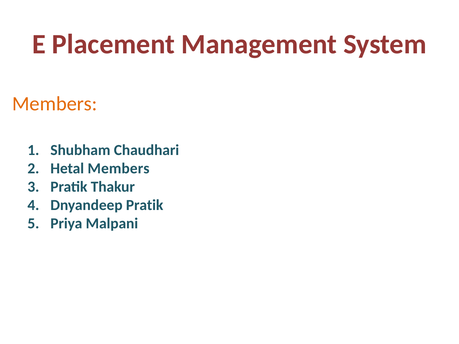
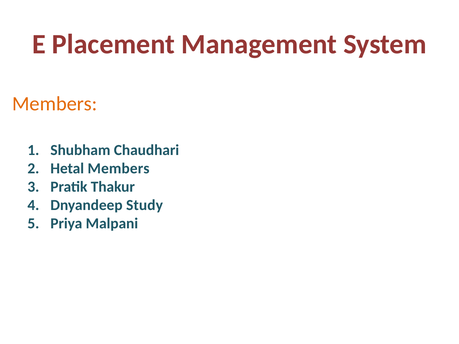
Dnyandeep Pratik: Pratik -> Study (145, 205)
